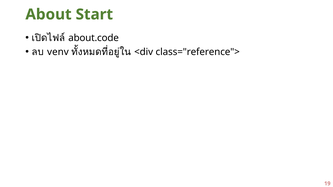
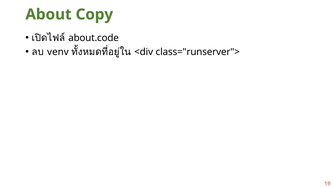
Start: Start -> Copy (94, 14)
class="reference">: class="reference"> -> class="runserver"> (198, 52)
